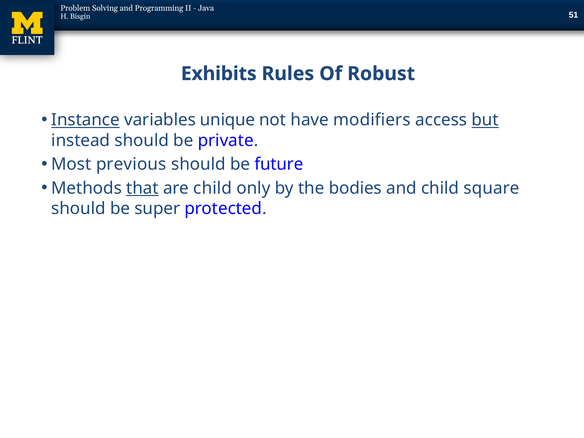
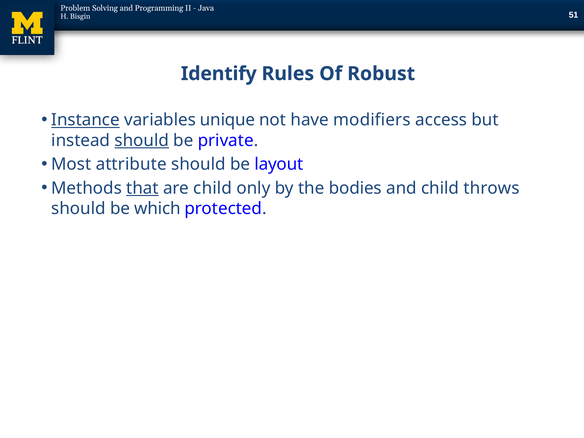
Exhibits: Exhibits -> Identify (219, 74)
but underline: present -> none (485, 120)
should underline: none -> present (142, 140)
previous: previous -> attribute (131, 164)
future: future -> layout (279, 164)
square: square -> throws (492, 188)
super: super -> which (157, 209)
